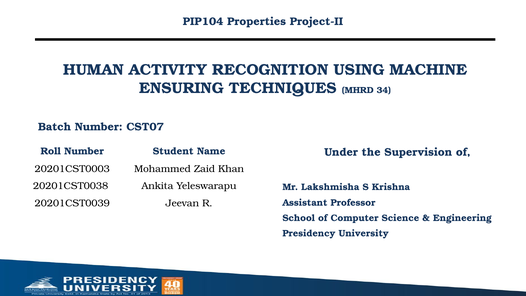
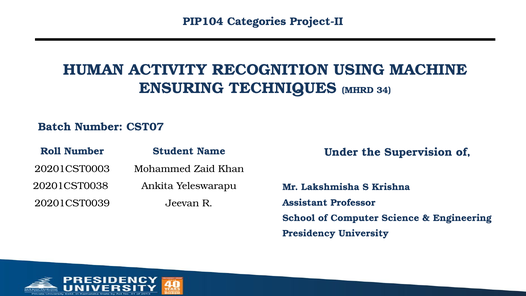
Properties: Properties -> Categories (257, 21)
